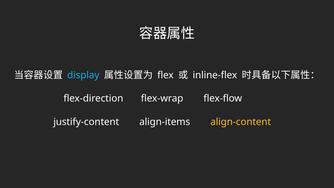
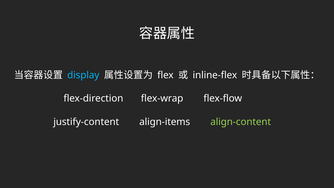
align-content colour: yellow -> light green (241, 122)
